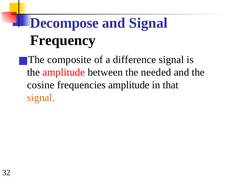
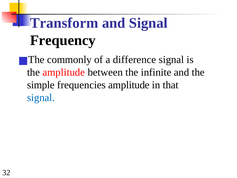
Decompose: Decompose -> Transform (64, 23)
composite: composite -> commonly (69, 60)
needed: needed -> infinite (156, 72)
cosine: cosine -> simple (41, 85)
signal colour: orange -> blue (41, 98)
